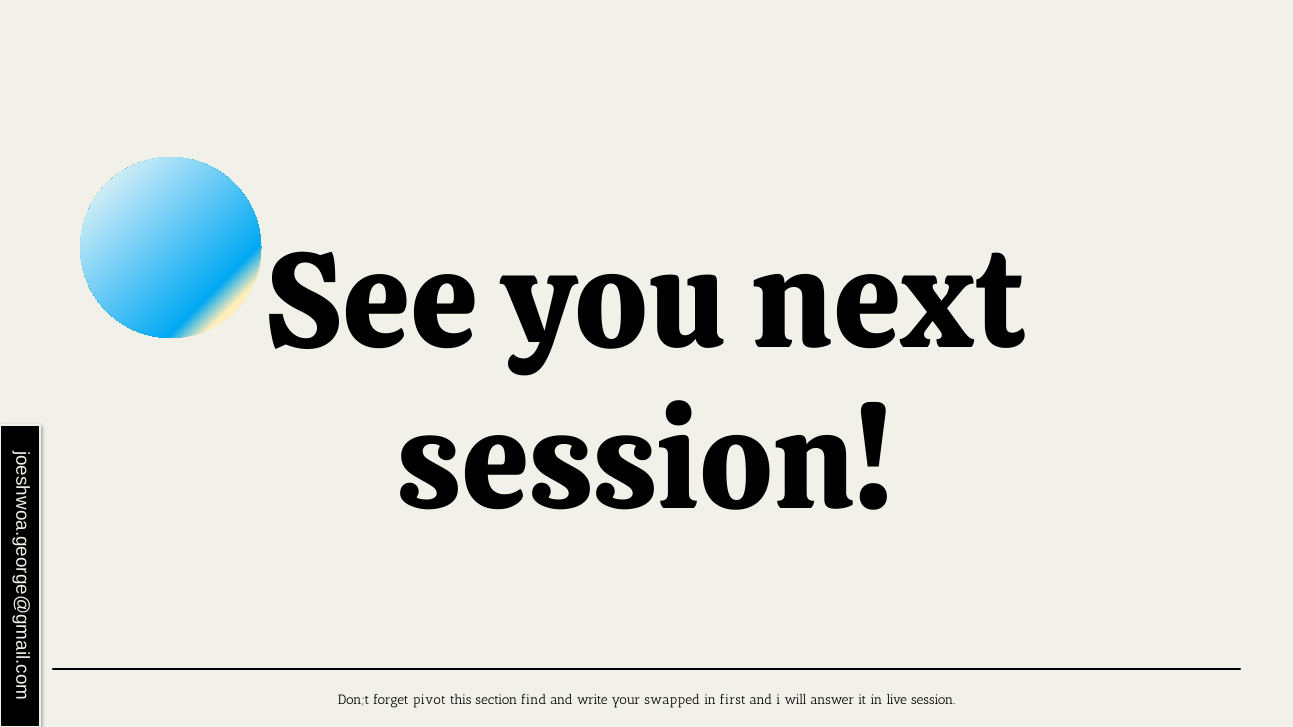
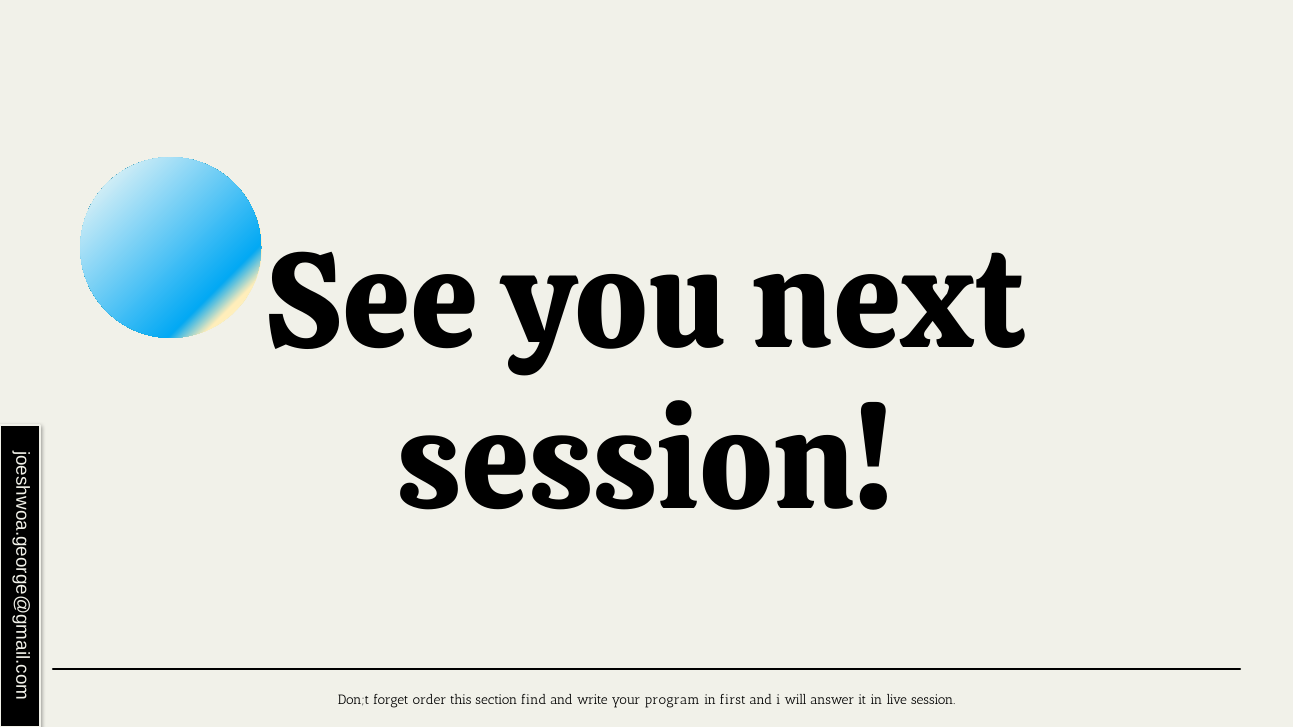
pivot: pivot -> order (429, 701)
swapped: swapped -> program (672, 701)
